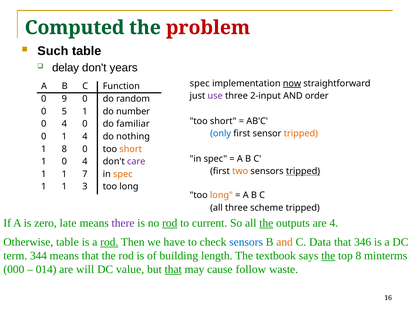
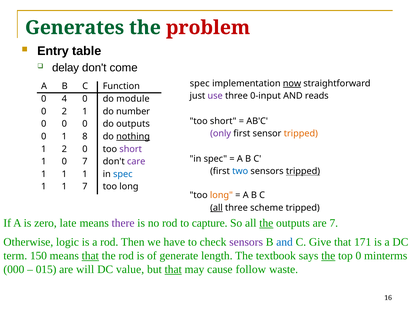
Computed: Computed -> Generates (75, 28)
Such: Such -> Entry (53, 51)
years: years -> come (124, 68)
2-input: 2-input -> 0-input (266, 96)
order: order -> reads (317, 96)
9: 9 -> 4 (64, 99)
random: random -> module (133, 99)
0 5: 5 -> 2 (64, 112)
4: 4 -> 0 (64, 124)
do familiar: familiar -> outputs (133, 124)
only colour: blue -> purple (221, 134)
1 4: 4 -> 8 (85, 137)
nothing underline: none -> present (133, 137)
1 8: 8 -> 2 (64, 149)
short colour: orange -> purple (131, 149)
1 0 4: 4 -> 7 (85, 162)
two colour: orange -> blue (240, 171)
1 1 7: 7 -> 1 (85, 174)
spec colour: orange -> blue (123, 174)
1 3: 3 -> 7 (85, 187)
all underline: none -> present (216, 208)
rod underline: present -> none (170, 224)
current: current -> capture (210, 224)
are 4: 4 -> 7 (334, 224)
Otherwise table: table -> logic (67, 242)
rod underline: present -> none (109, 242)
sensors colour: blue -> purple (246, 242)
and colour: orange -> blue (285, 242)
Data: Data -> Give (320, 242)
346: 346 -> 171 (363, 242)
344: 344 -> 150 (38, 256)
that underline: none -> present (90, 256)
building: building -> generate (179, 256)
top 8: 8 -> 0 (358, 256)
014: 014 -> 015 (46, 270)
